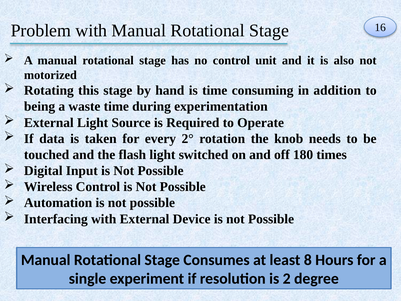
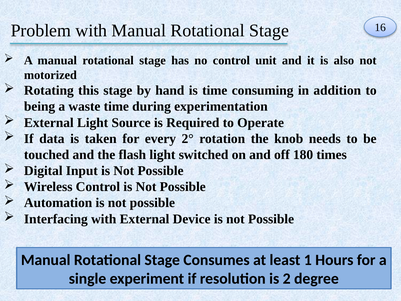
8: 8 -> 1 (308, 260)
